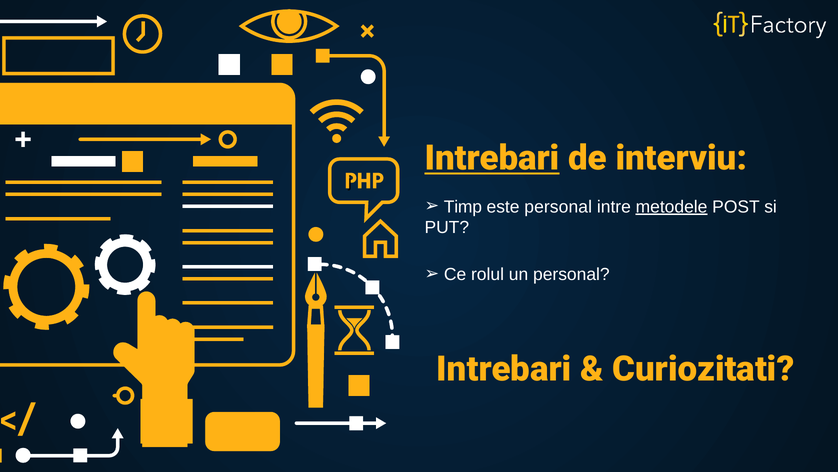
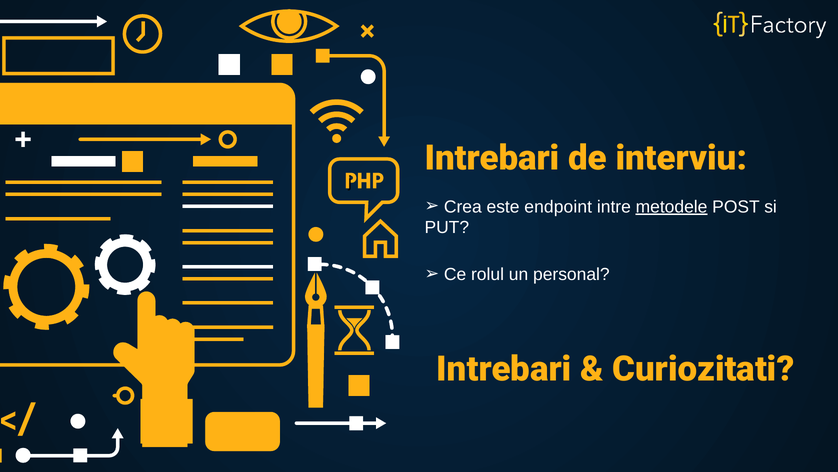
Intrebari underline: present -> none (492, 158)
Timp: Timp -> Crea (463, 206)
este personal: personal -> endpoint (558, 206)
